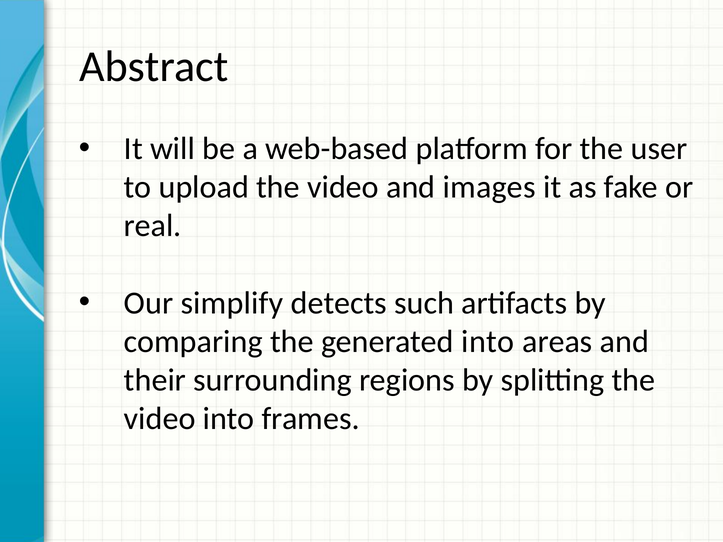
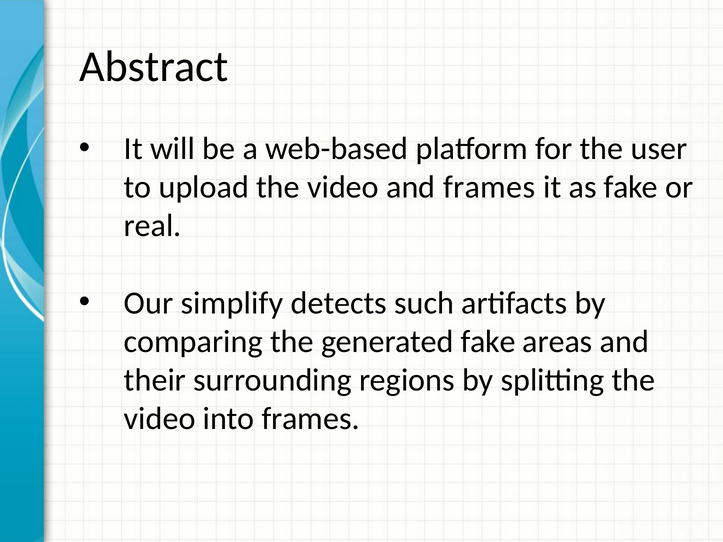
and images: images -> frames (489, 187)
generated into: into -> fake (488, 342)
